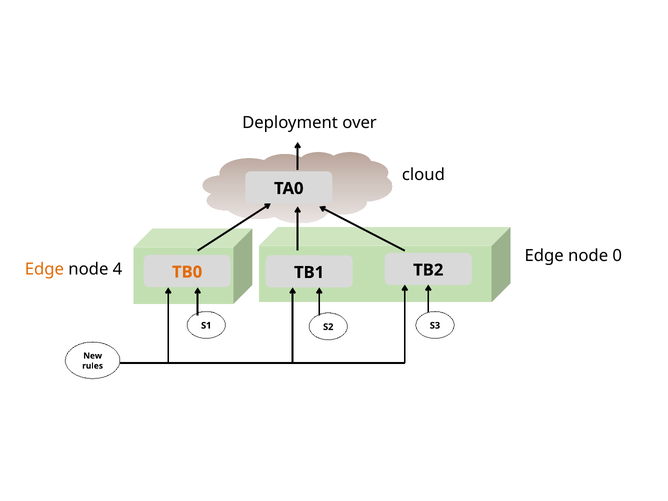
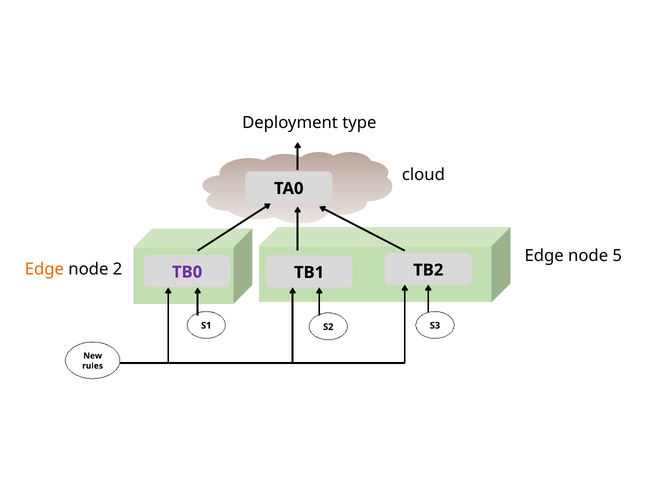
over: over -> type (359, 123)
0: 0 -> 5 (617, 256)
4: 4 -> 2 (117, 269)
TB0 colour: orange -> purple (187, 272)
